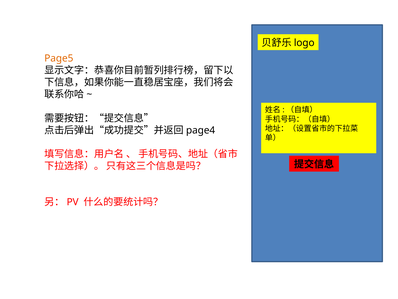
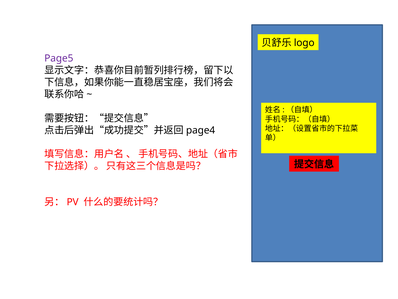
Page5 colour: orange -> purple (59, 58)
